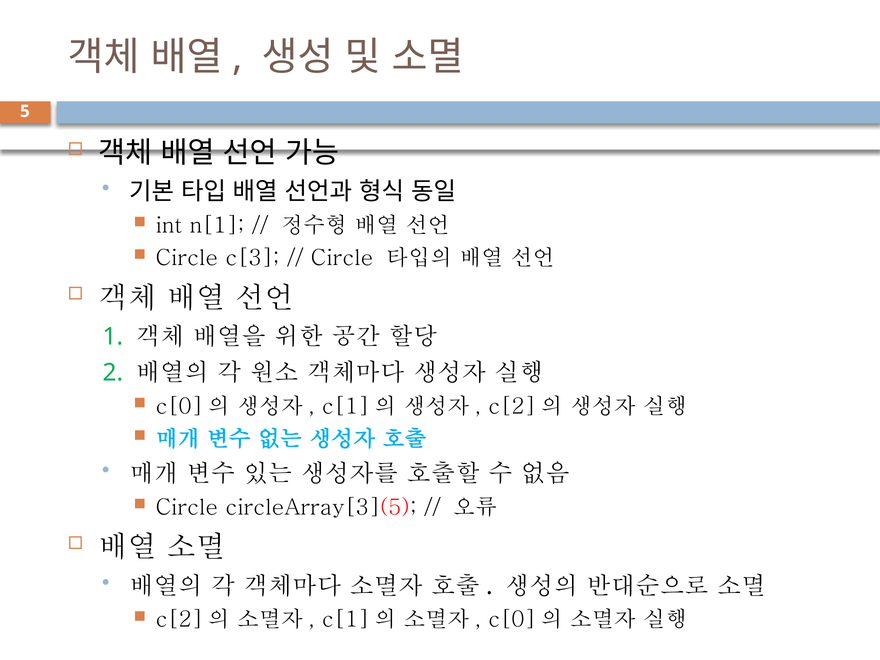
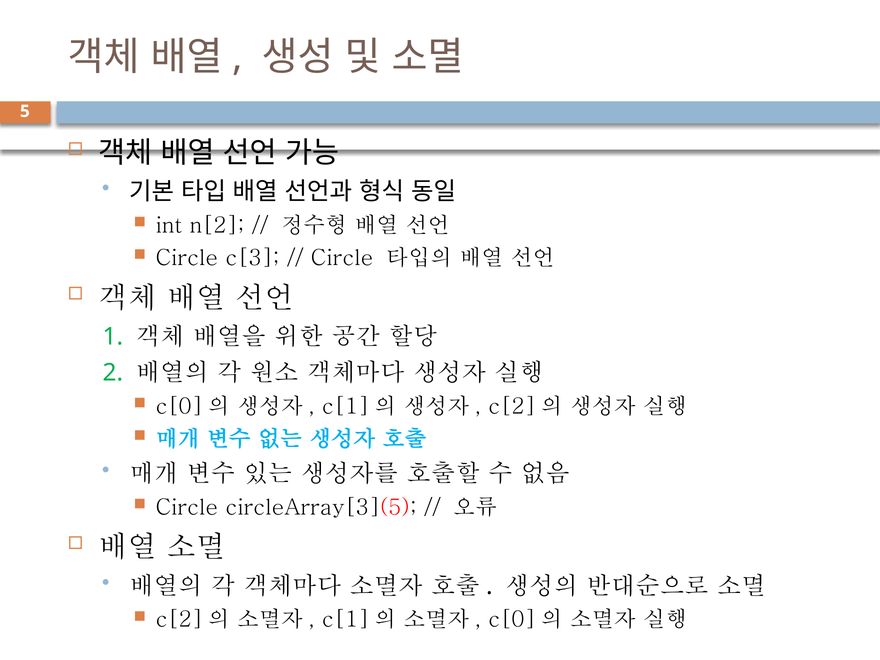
n[1: n[1 -> n[2 (217, 225)
